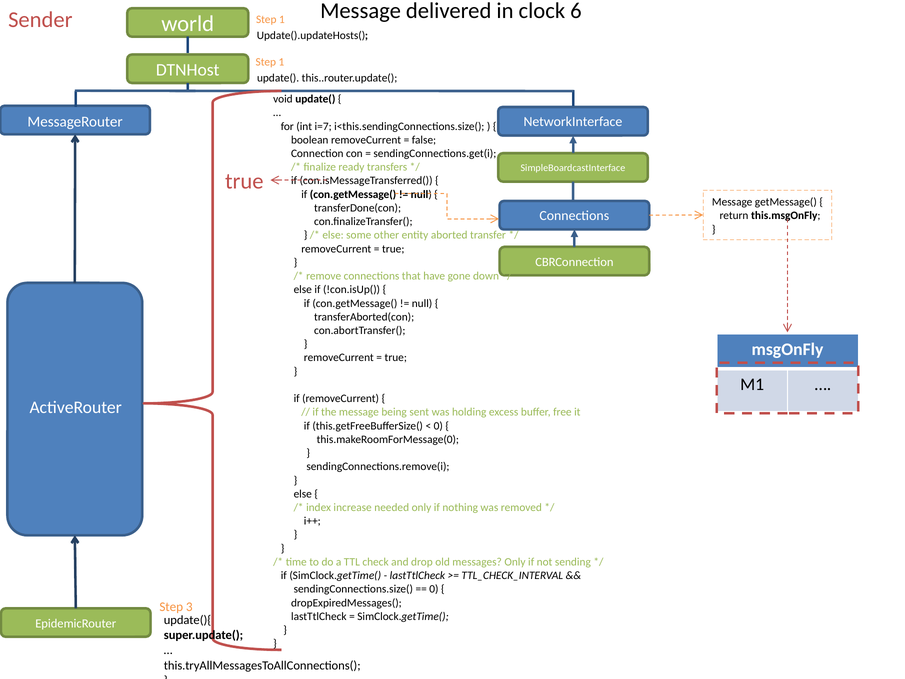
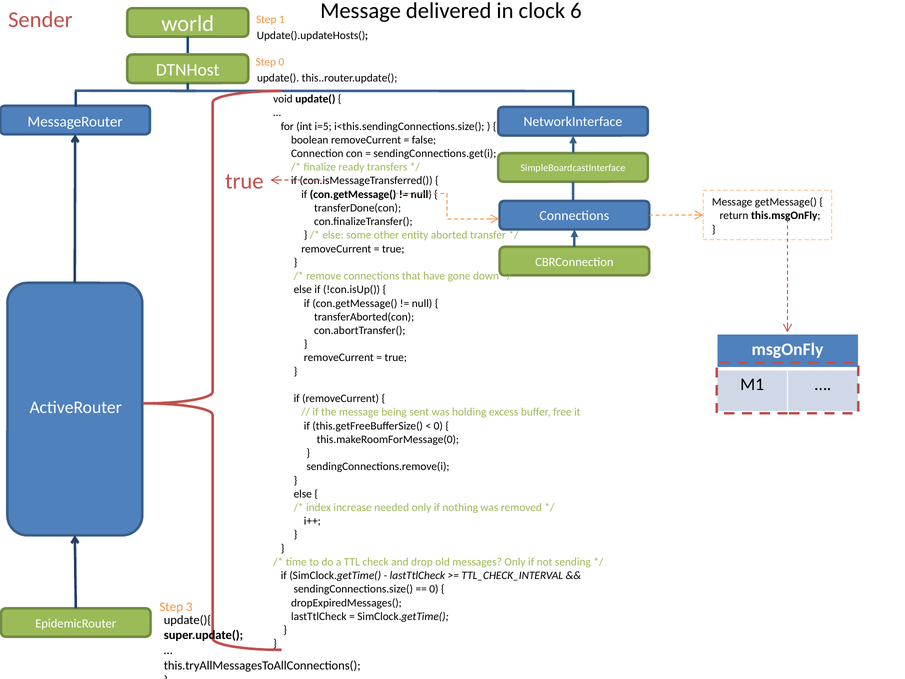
1: 1 -> 0 (281, 62)
i=7: i=7 -> i=5 (323, 126)
